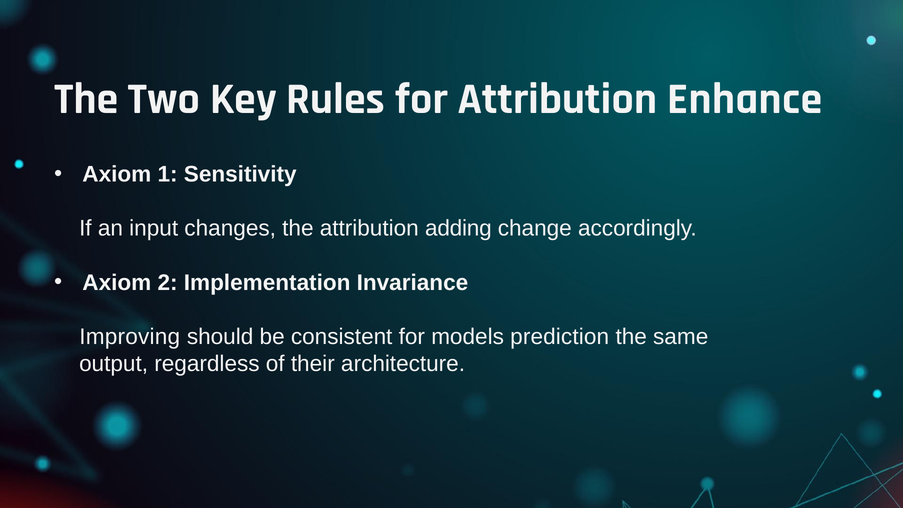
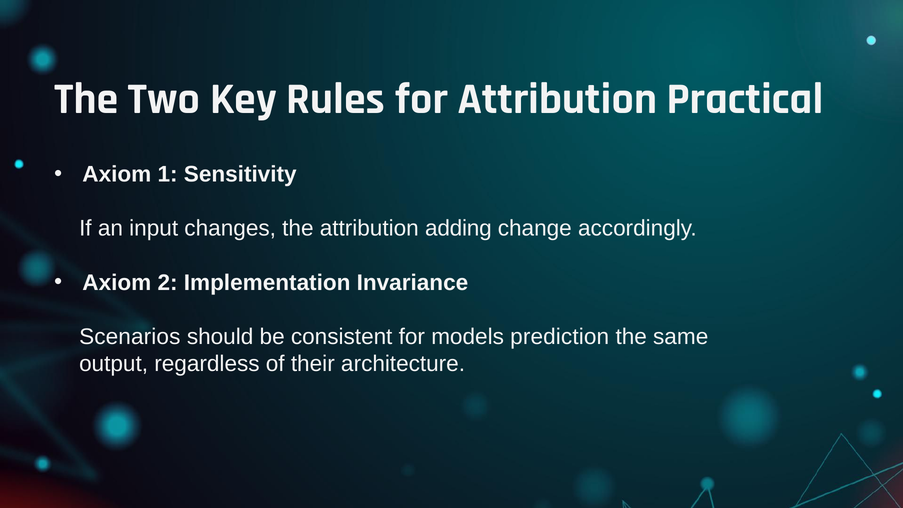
Enhance: Enhance -> Practical (745, 99)
Improving: Improving -> Scenarios (130, 337)
